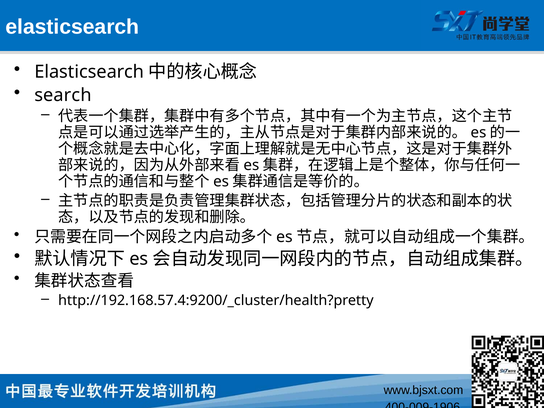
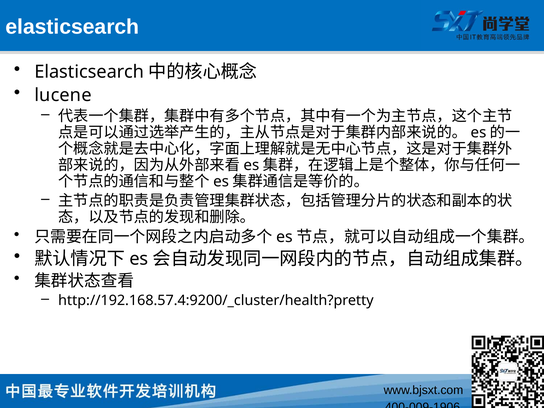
search: search -> lucene (63, 95)
